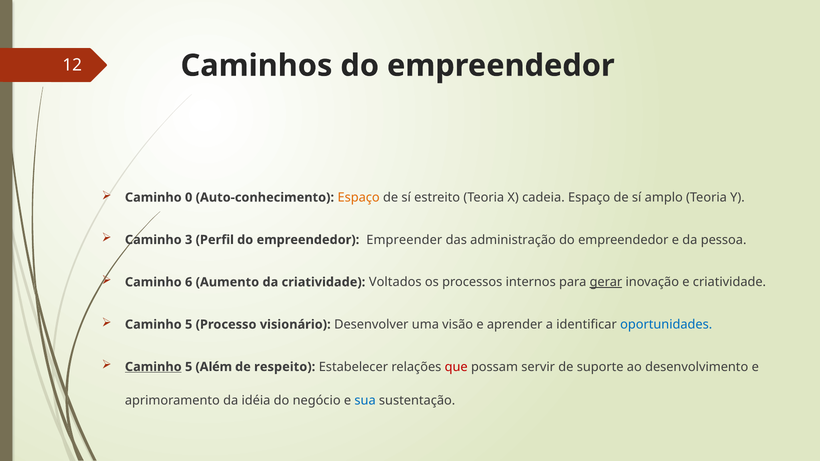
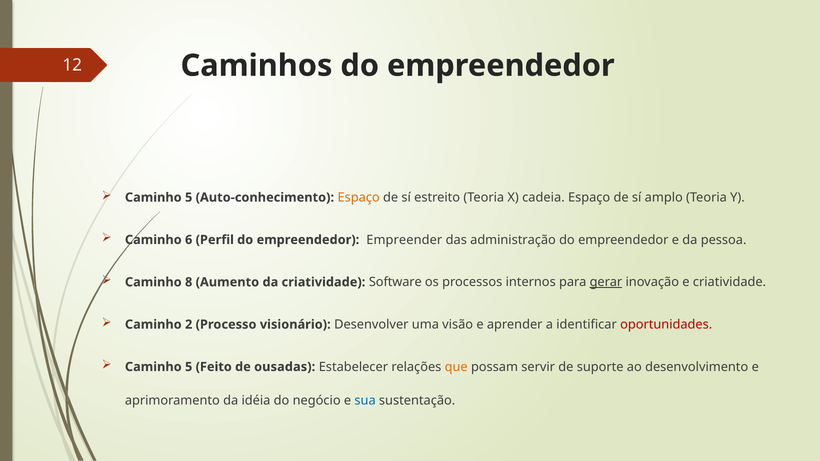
0: 0 -> 5 (189, 198)
3: 3 -> 6 (189, 240)
6: 6 -> 8 (189, 282)
Voltados: Voltados -> Software (395, 282)
5: 5 -> 2 (189, 325)
oportunidades colour: blue -> red (666, 325)
Caminho underline: present -> none (153, 367)
Além: Além -> Feito (214, 367)
respeito: respeito -> ousadas (285, 367)
que colour: red -> orange (456, 367)
